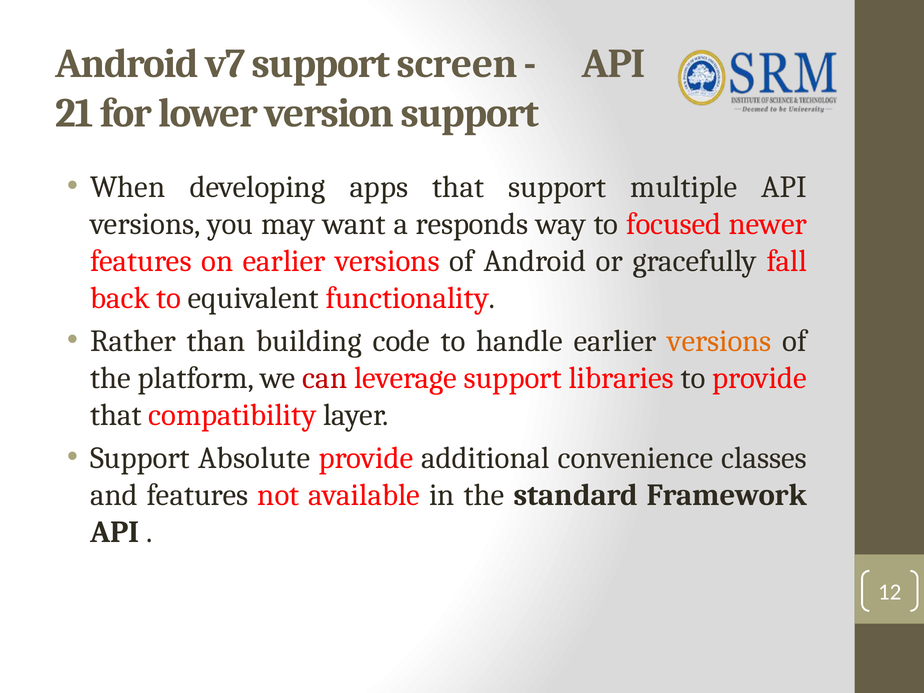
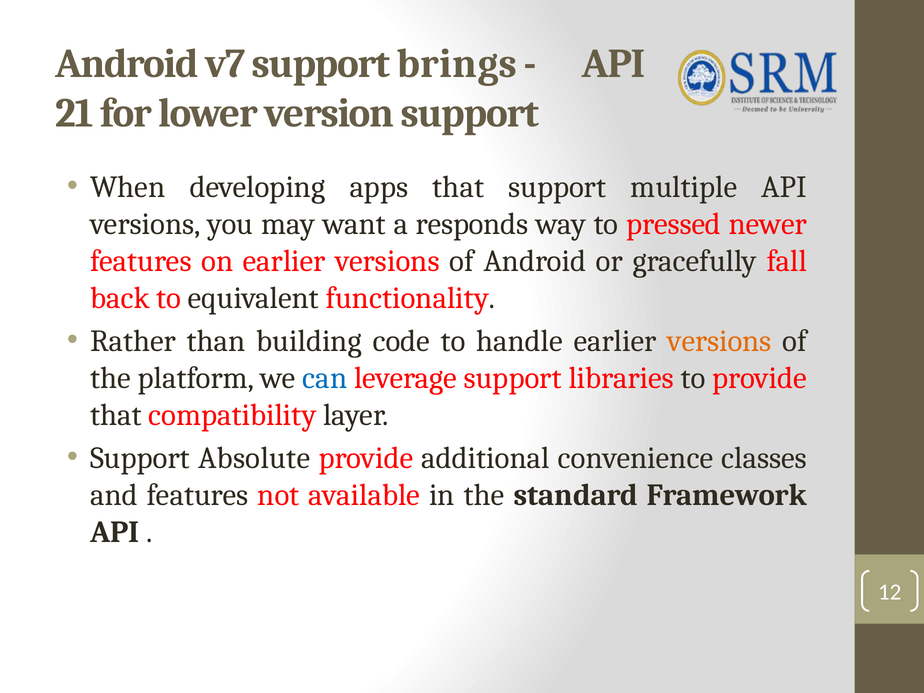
screen: screen -> brings (457, 64)
focused: focused -> pressed (674, 224)
can colour: red -> blue (325, 378)
